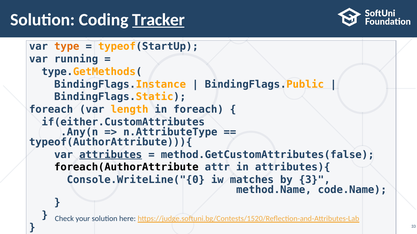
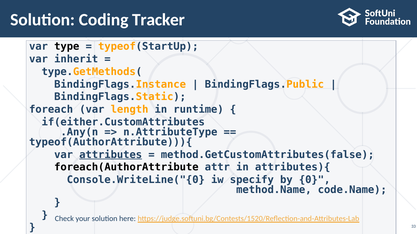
Tracker underline: present -> none (158, 20)
type colour: orange -> black (67, 47)
running: running -> inherit (76, 59)
in foreach: foreach -> runtime (199, 110)
matches: matches -> specify (252, 180)
3: 3 -> 0 (315, 180)
